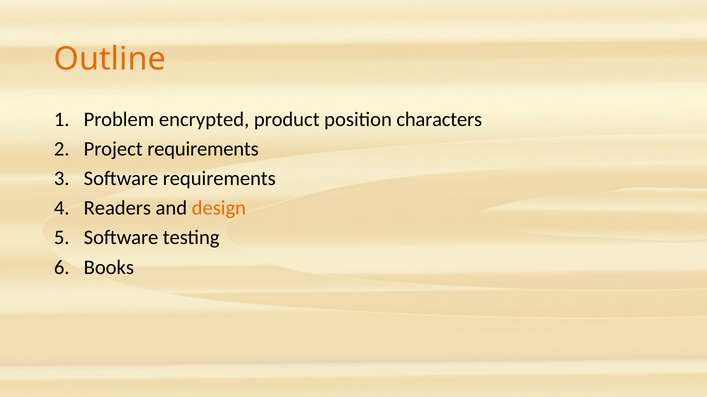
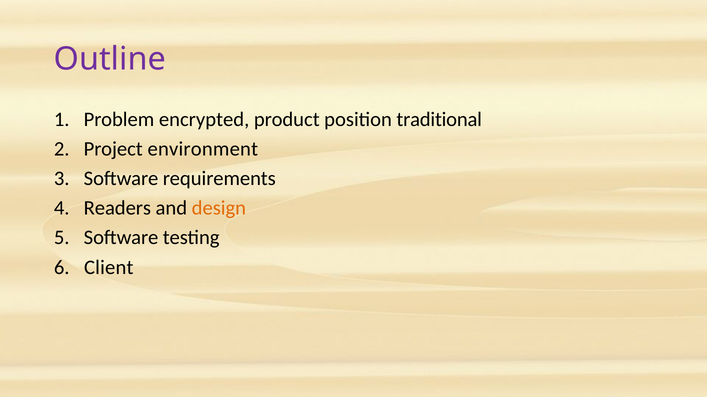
Outline colour: orange -> purple (110, 59)
characters: characters -> traditional (439, 120)
Project requirements: requirements -> environment (203, 149)
Books: Books -> Client (109, 268)
